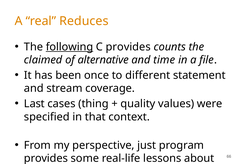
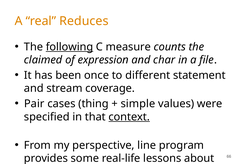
C provides: provides -> measure (128, 47)
alternative: alternative -> expression (103, 60)
time: time -> char (164, 60)
Last: Last -> Pair (34, 104)
quality: quality -> simple (138, 104)
context underline: none -> present (129, 117)
just: just -> line (147, 145)
